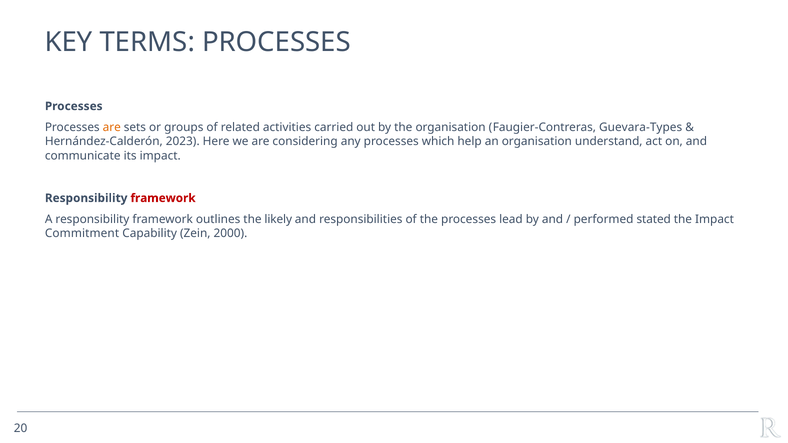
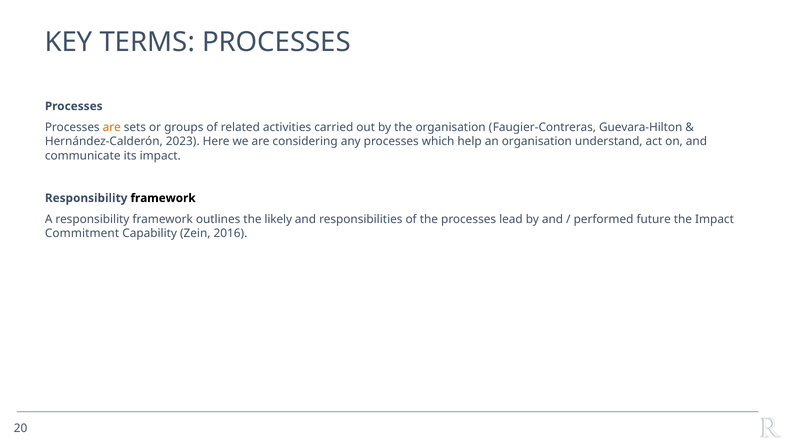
Guevara-Types: Guevara-Types -> Guevara-Hilton (641, 127)
framework colour: red -> black (163, 198)
stated: stated -> future (654, 219)
2000: 2000 -> 2016 (230, 234)
